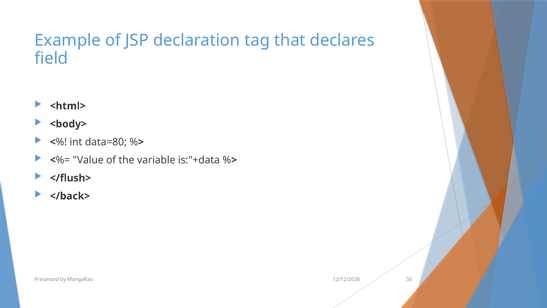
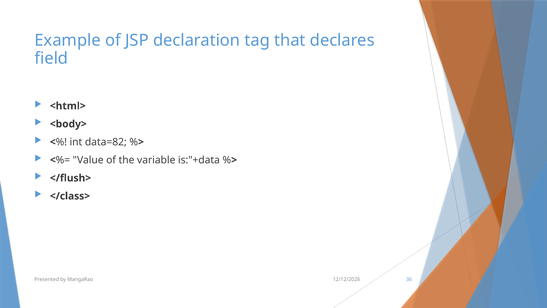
data=80: data=80 -> data=82 (106, 142)
</back>: </back> -> </class> (70, 196)
